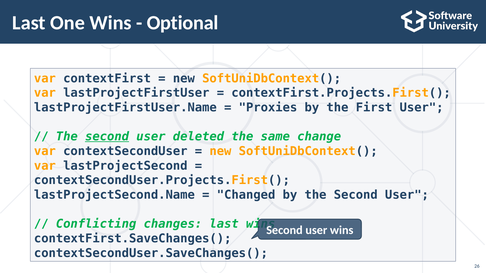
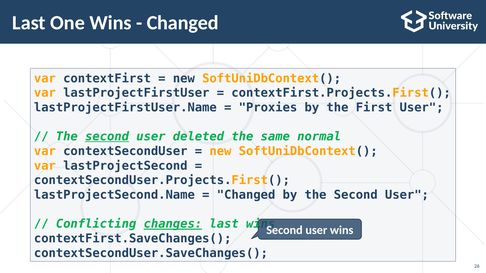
Optional: Optional -> Changed (183, 23)
change: change -> normal (319, 137)
changes underline: none -> present (173, 224)
